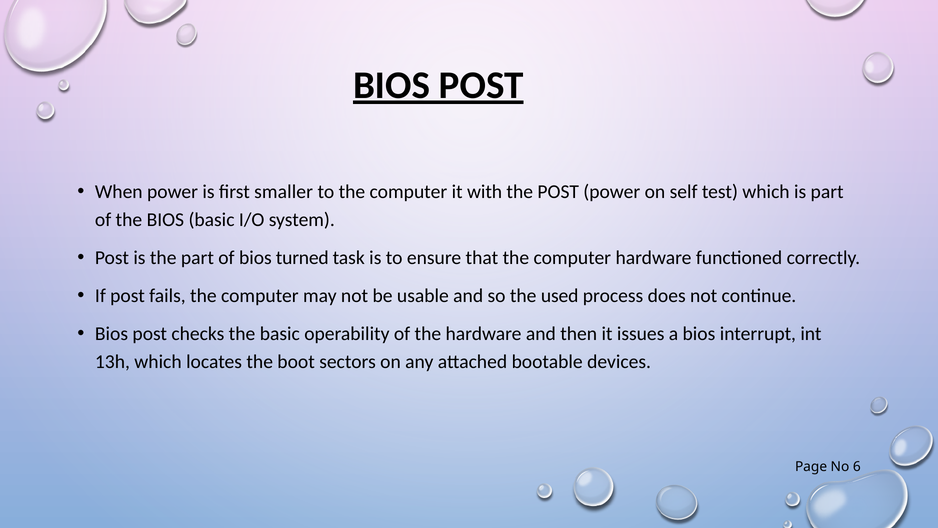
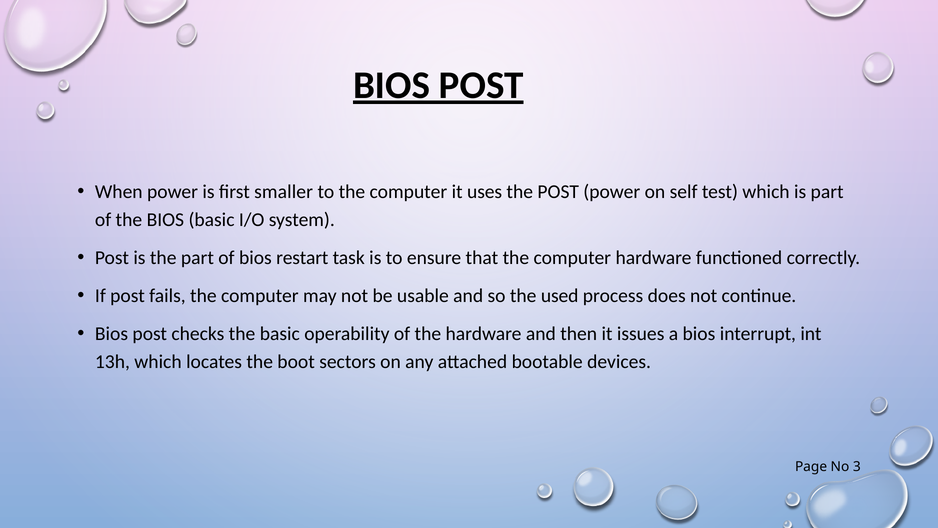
with: with -> uses (485, 192)
turned: turned -> restart (302, 258)
6: 6 -> 3 (857, 466)
